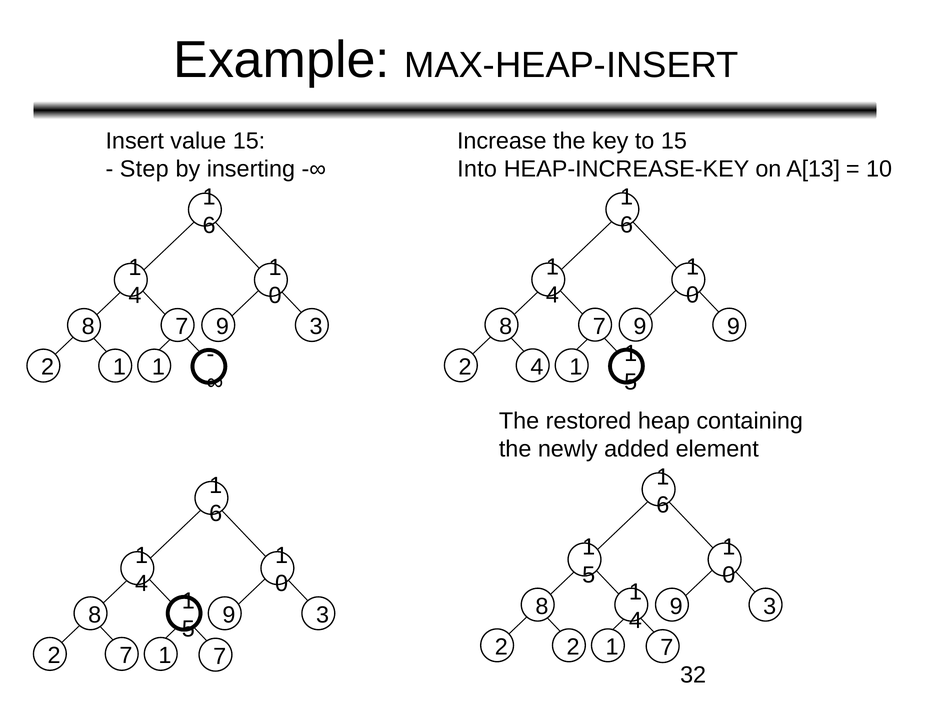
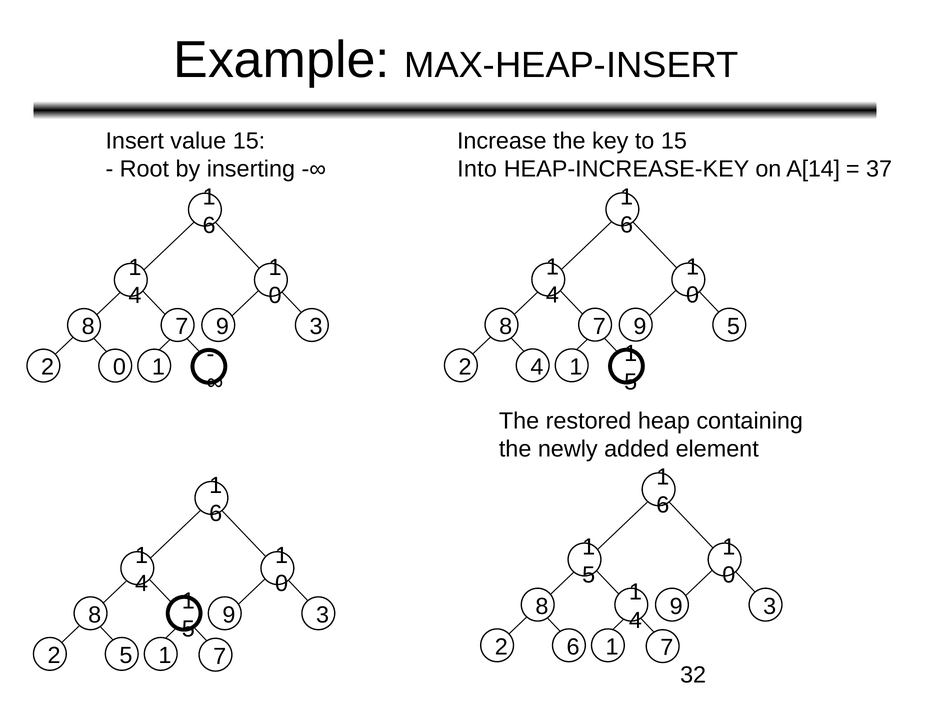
Step: Step -> Root (144, 169)
A[13: A[13 -> A[14 (813, 169)
10: 10 -> 37 (879, 169)
9 9: 9 -> 5 (733, 326)
1: 1 -> 0 (119, 367)
2 2: 2 -> 6 (573, 647)
2 7: 7 -> 5 (126, 656)
